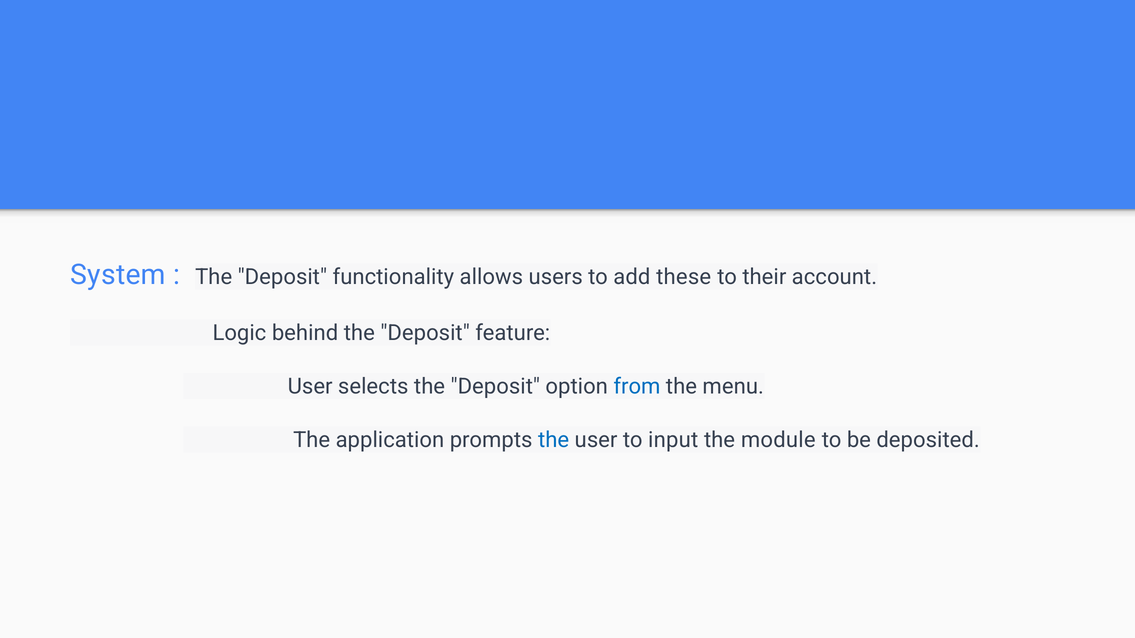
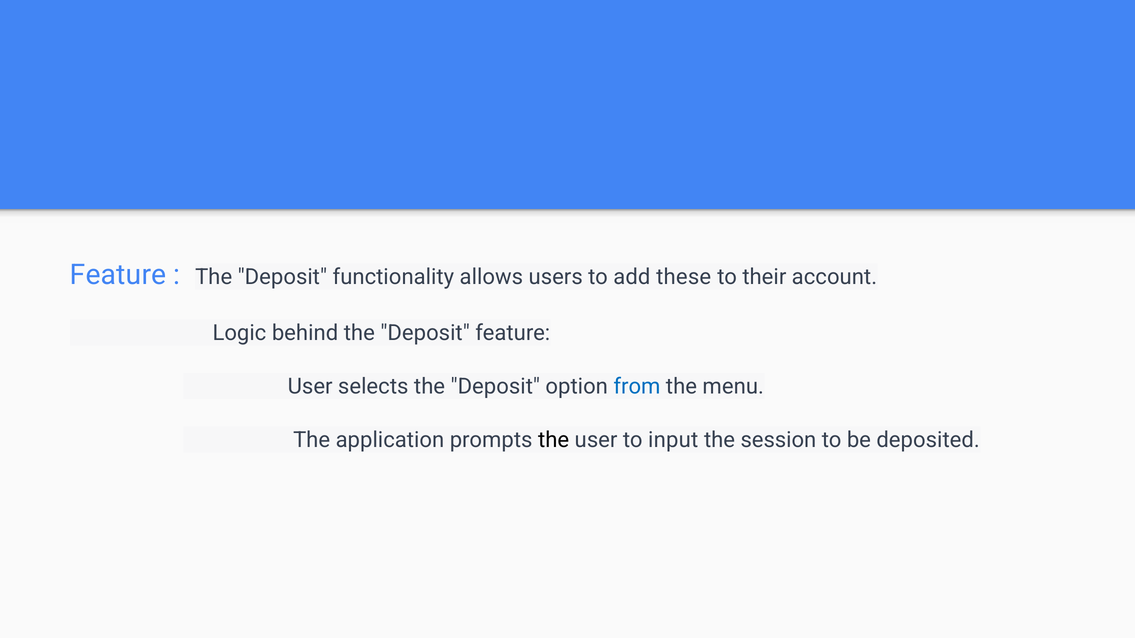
System: System -> Feature (118, 275)
the colour: blue -> black (554, 440)
module: module -> session (778, 440)
